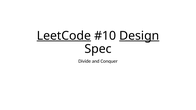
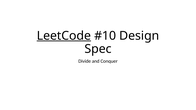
Design underline: present -> none (139, 36)
